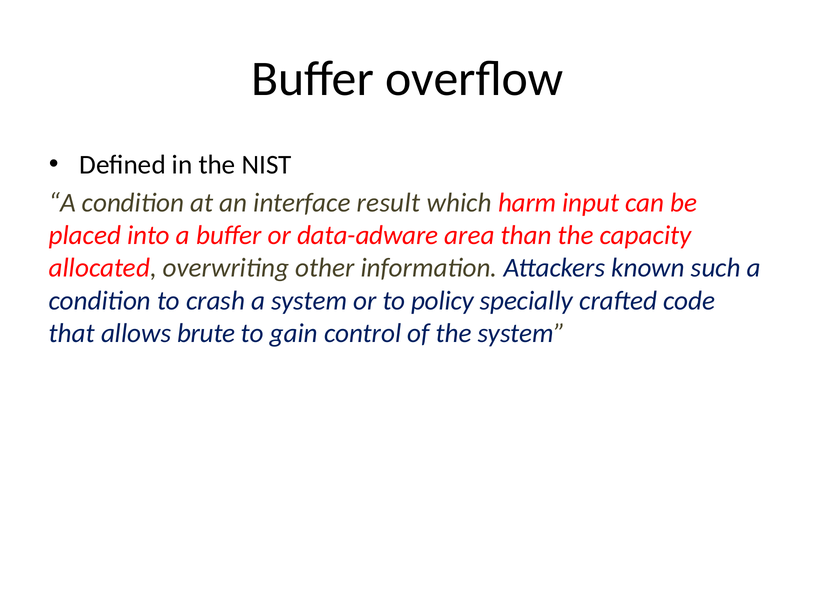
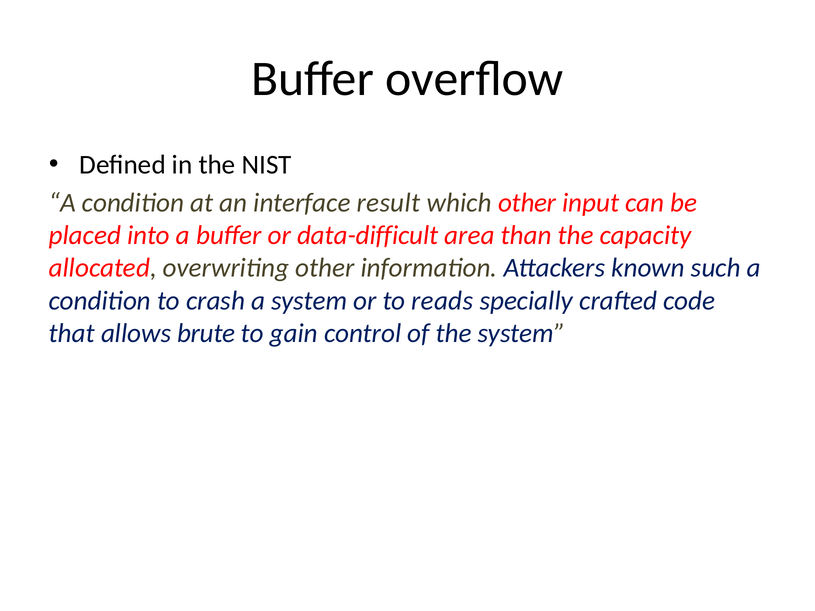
which harm: harm -> other (527, 203)
data-adware: data-adware -> data-difficult (368, 236)
policy: policy -> reads (442, 301)
